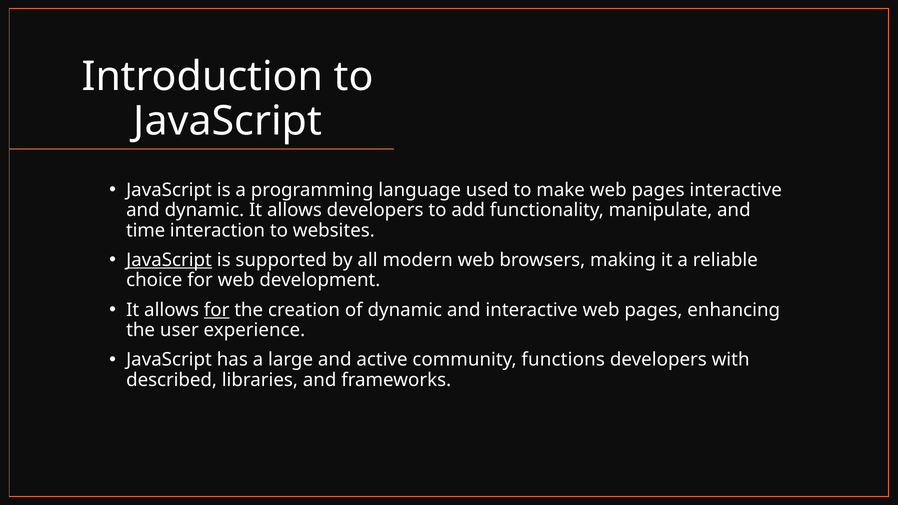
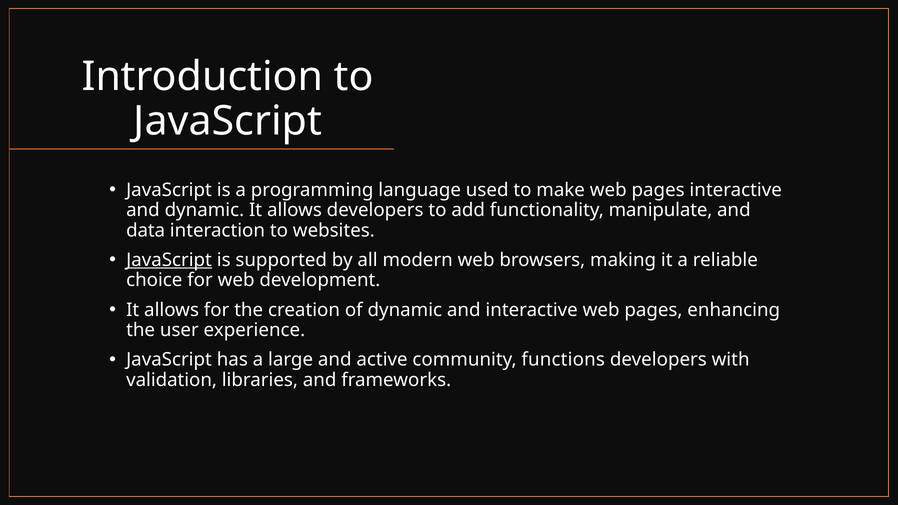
time: time -> data (146, 231)
for underline: present -> none (217, 310)
described: described -> validation (172, 380)
